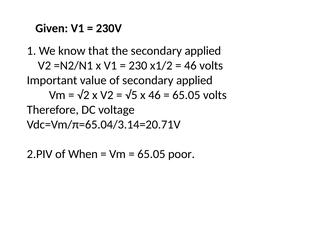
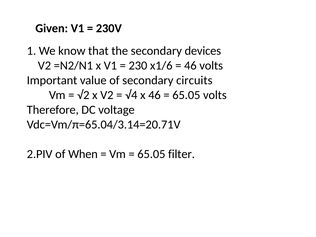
the secondary applied: applied -> devices (203, 51)
x1/2: x1/2 -> x1/6 (161, 66)
of secondary applied: applied -> circuits (194, 80)
√5: √5 -> √4 (131, 95)
poor: poor -> filter (181, 154)
